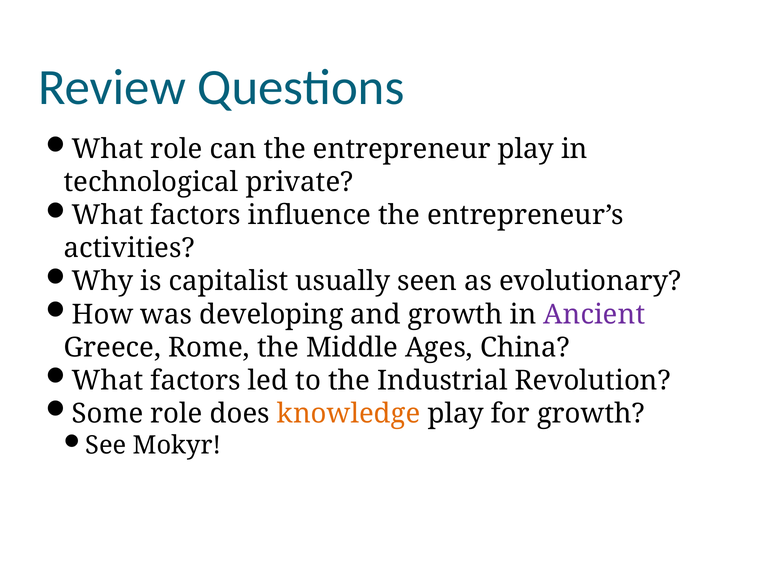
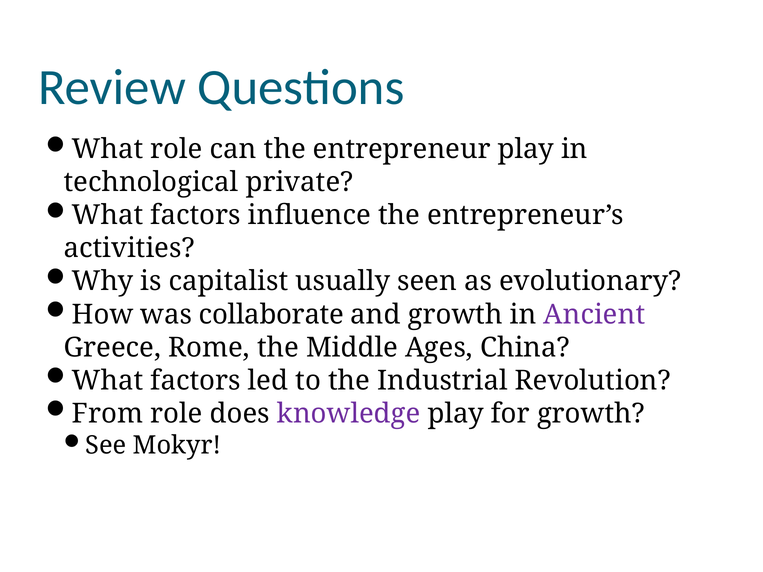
developing: developing -> collaborate (271, 315)
Some: Some -> From (108, 414)
knowledge colour: orange -> purple (349, 414)
